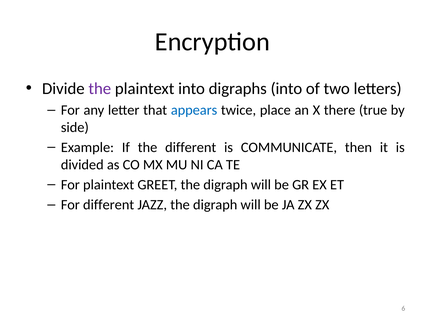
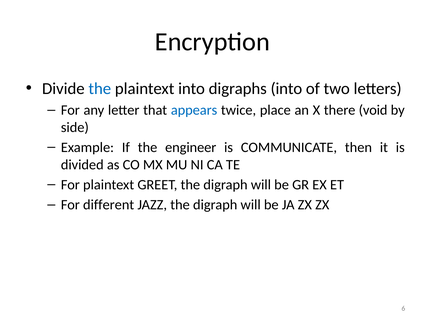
the colour: purple -> blue (100, 89)
true: true -> void (373, 110)
the different: different -> engineer (191, 147)
